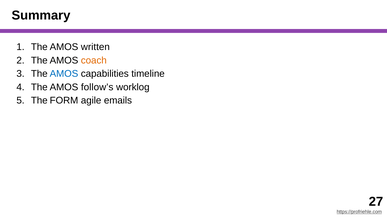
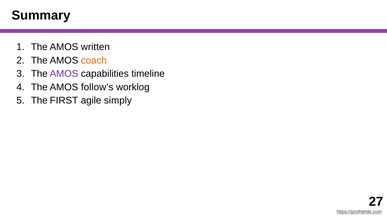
AMOS colour: blue -> purple (64, 74)
FORM: FORM -> FIRST (64, 100)
emails: emails -> simply (118, 100)
